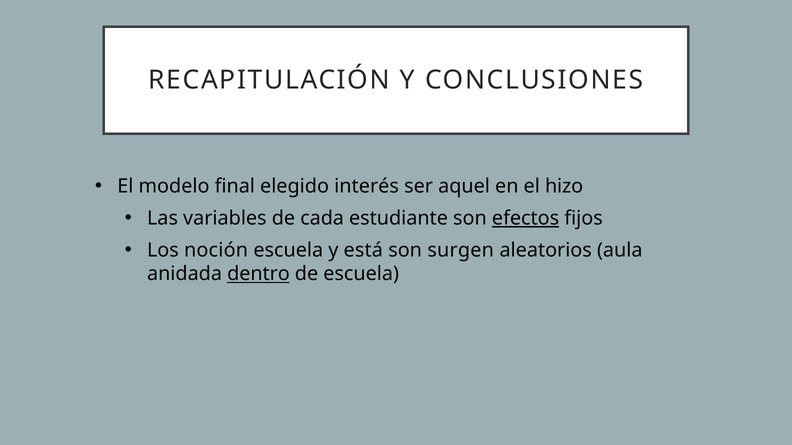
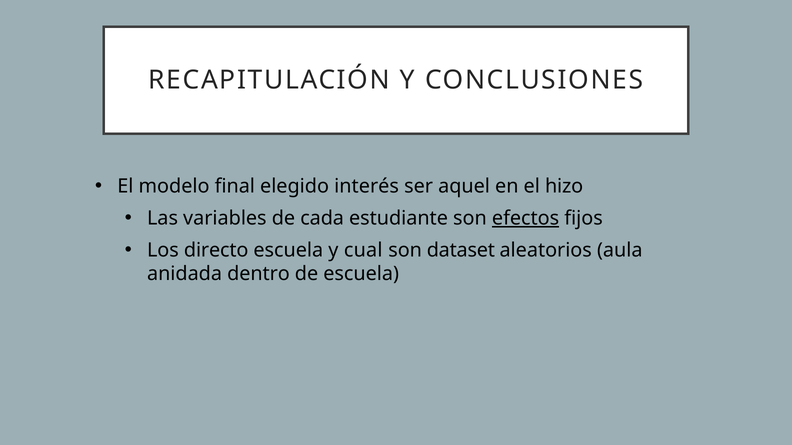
noción: noción -> directo (216, 250)
está: está -> cual (363, 250)
surgen: surgen -> dataset (461, 250)
dentro underline: present -> none (258, 274)
